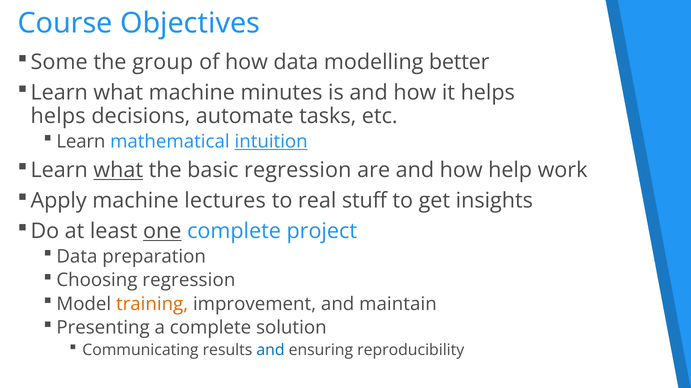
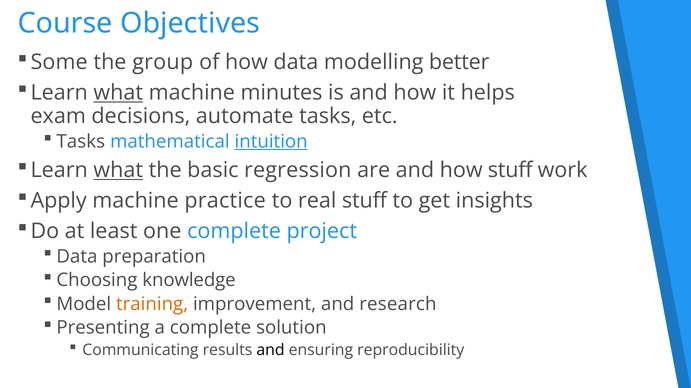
what underline: none -> present (118, 93)
helps: helps -> exam (58, 116)
Learn: Learn -> Tasks (81, 142)
how help: help -> stuff (510, 171)
lectures: lectures -> practice (225, 201)
one underline: present -> none (162, 232)
Choosing regression: regression -> knowledge (189, 281)
maintain: maintain -> research (398, 305)
and colour: blue -> black (270, 351)
